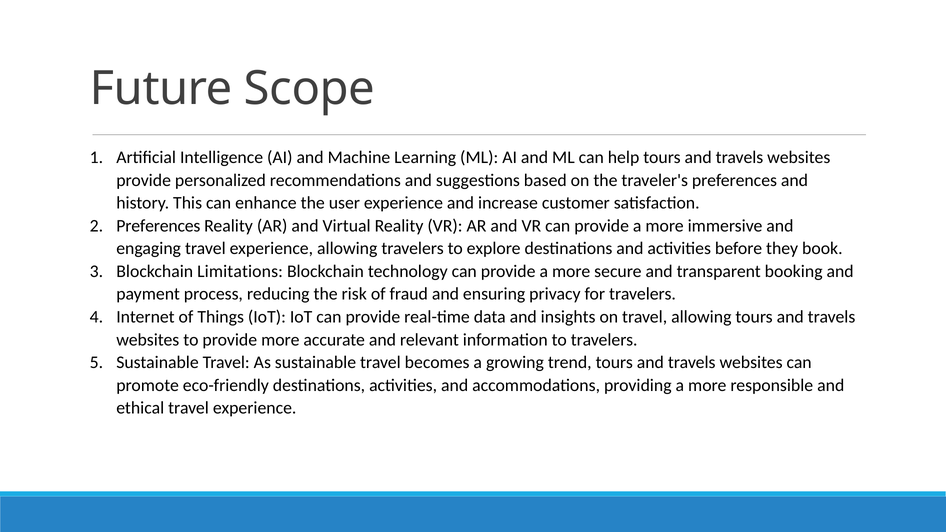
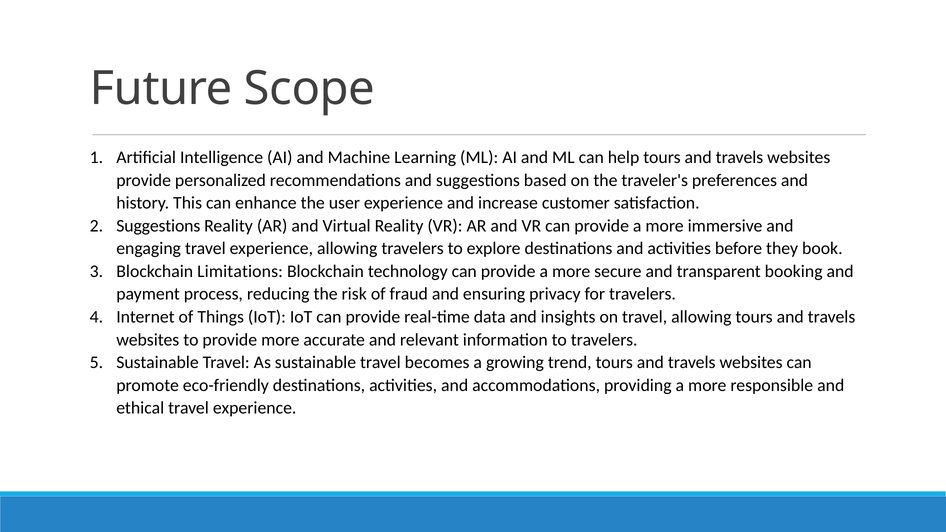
Preferences: Preferences -> Suggestions (158, 226)
